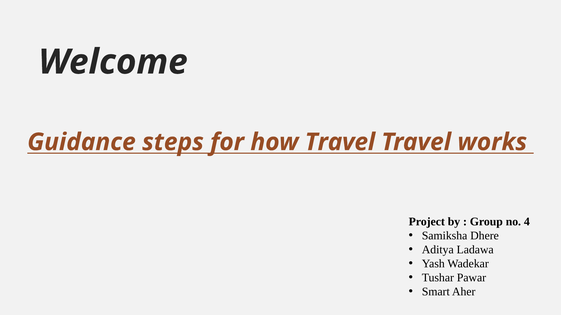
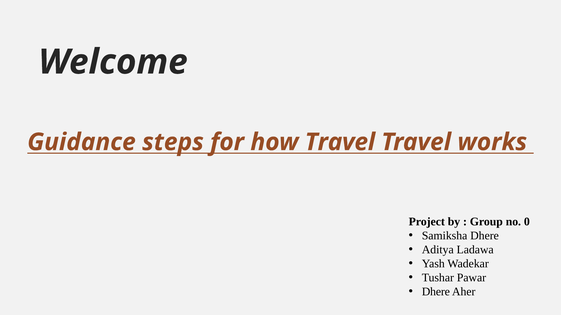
4: 4 -> 0 (527, 222)
Smart: Smart -> Dhere (436, 292)
